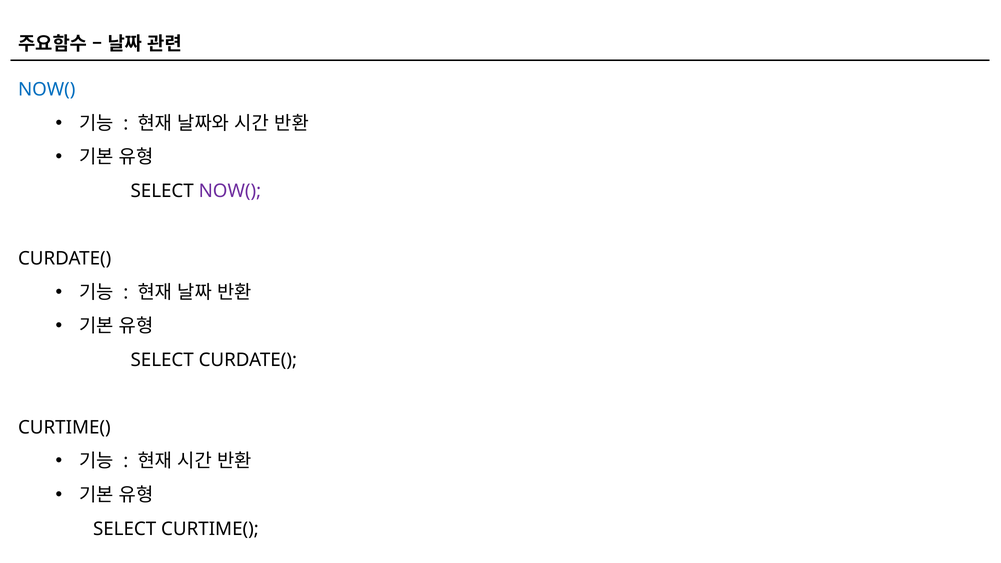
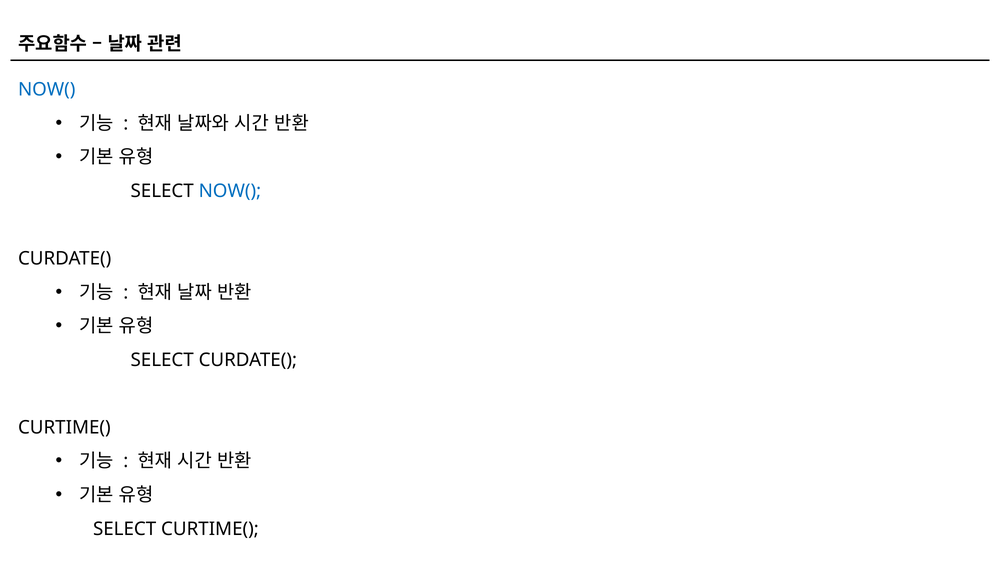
NOW( colour: purple -> blue (230, 191)
